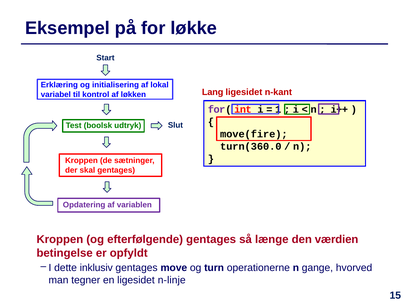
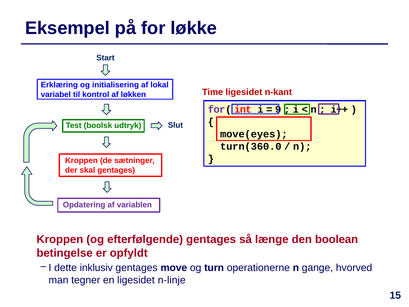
Lang: Lang -> Time (213, 92)
1: 1 -> 9 (278, 109)
move(fire: move(fire -> move(eyes (254, 134)
værdien: værdien -> boolean (337, 239)
